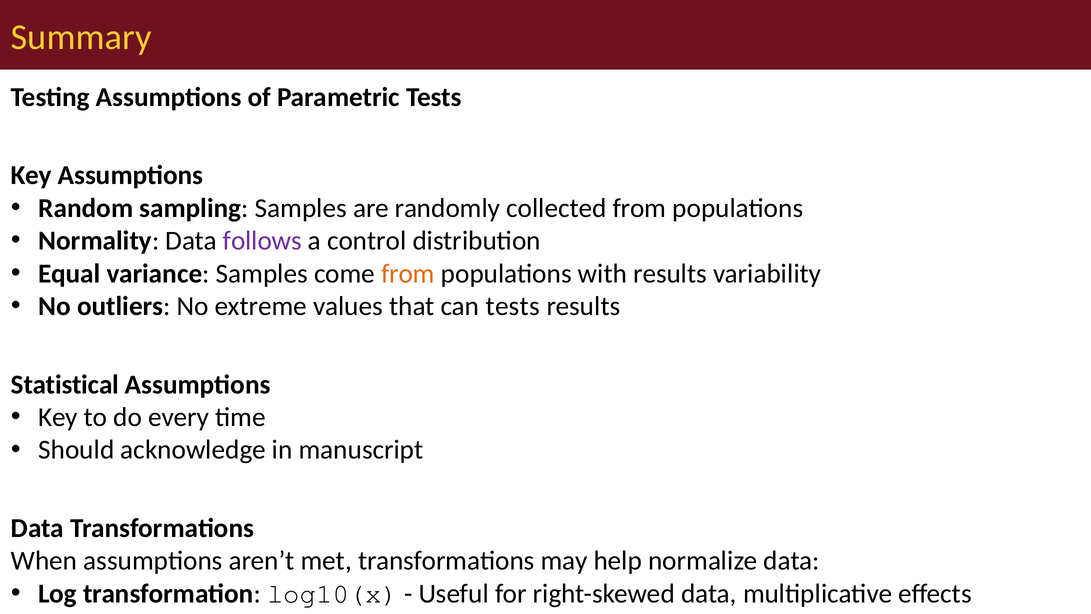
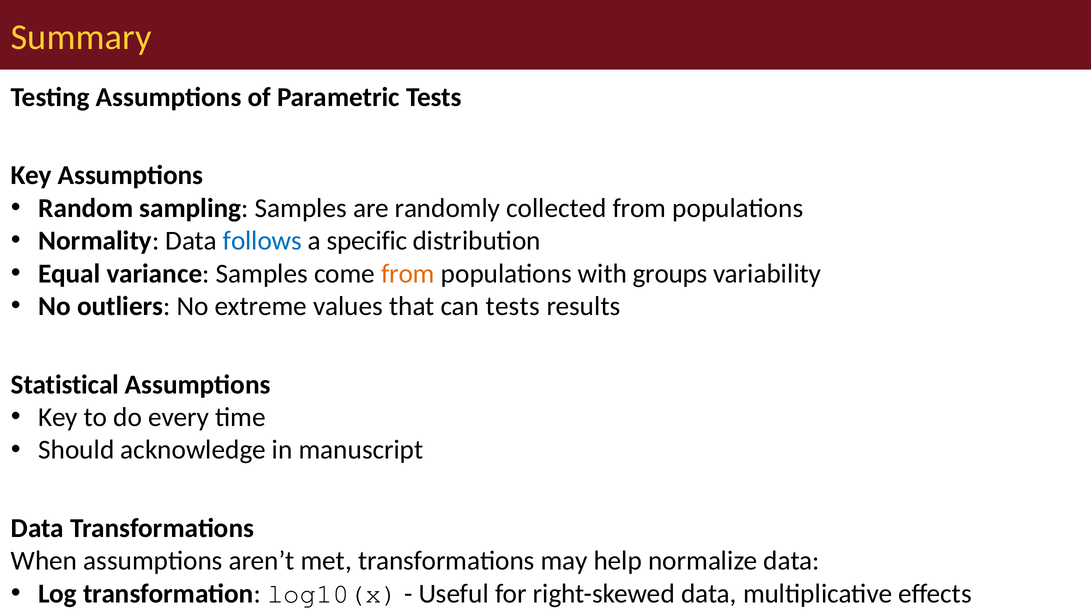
follows colour: purple -> blue (262, 241)
control: control -> specific (367, 241)
with results: results -> groups (670, 273)
